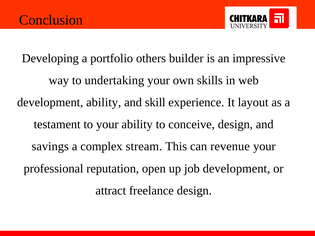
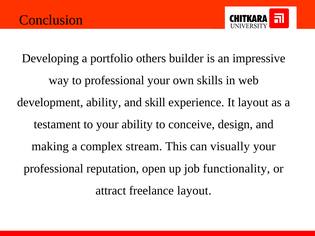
to undertaking: undertaking -> professional (114, 80)
savings: savings -> making (50, 147)
revenue: revenue -> visually (230, 147)
job development: development -> functionality (236, 169)
freelance design: design -> layout (194, 191)
